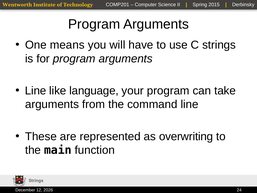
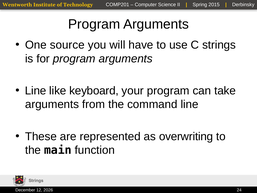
means: means -> source (67, 45)
language: language -> keyboard (94, 91)
